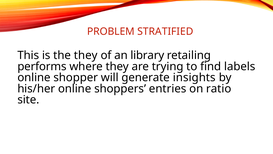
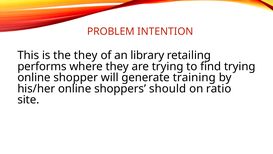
STRATIFIED: STRATIFIED -> INTENTION (165, 32)
find labels: labels -> trying (240, 66)
insights: insights -> training (194, 77)
entries: entries -> should (168, 88)
